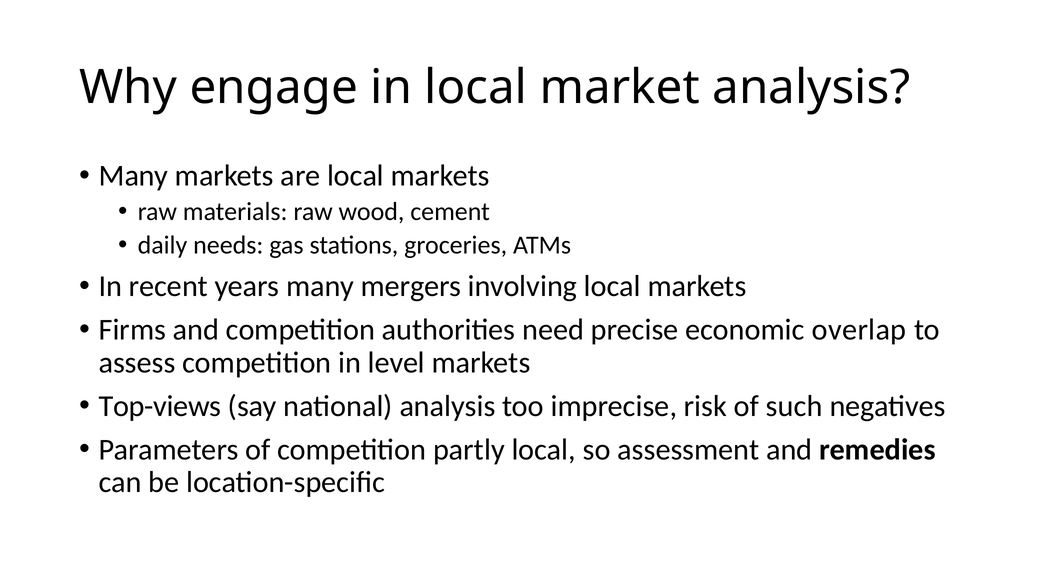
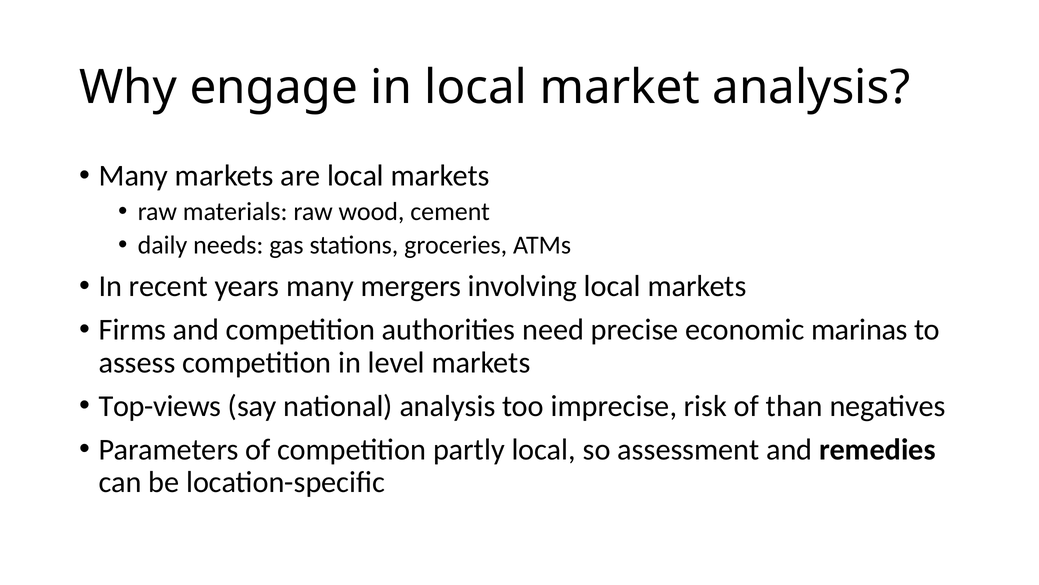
overlap: overlap -> marinas (859, 329)
such: such -> than (794, 406)
